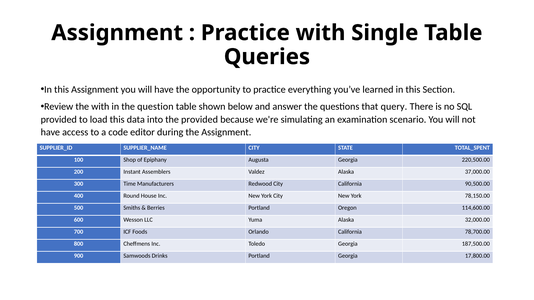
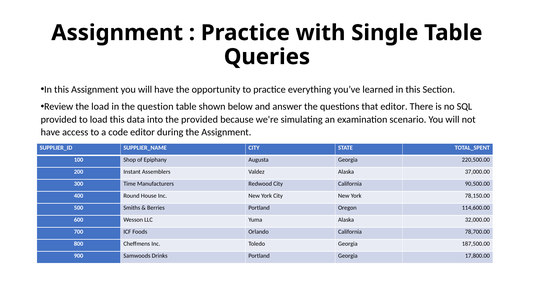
the with: with -> load (100, 107)
that query: query -> editor (394, 107)
